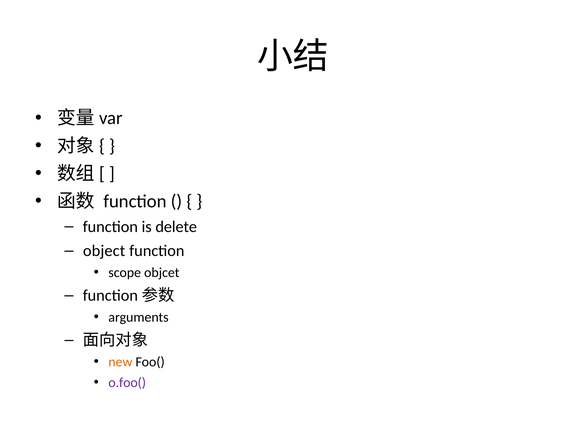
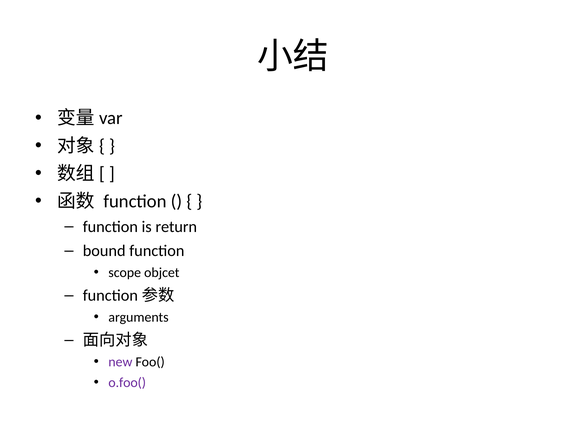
delete: delete -> return (176, 226)
object: object -> bound (104, 251)
new colour: orange -> purple (120, 362)
